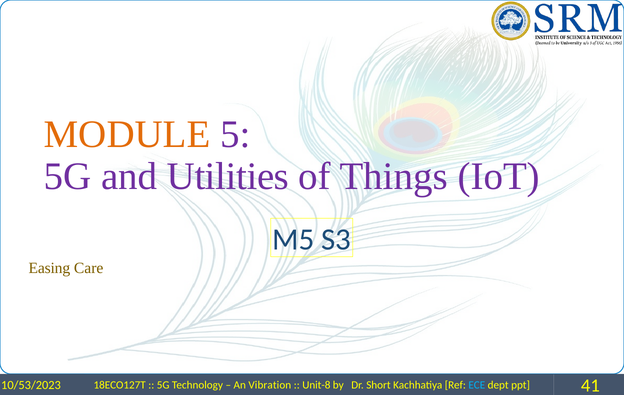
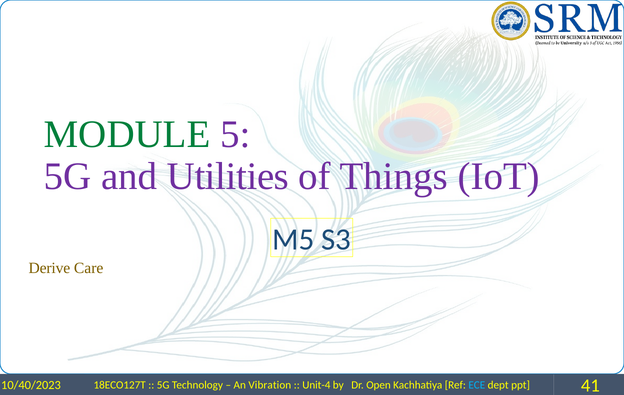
MODULE colour: orange -> green (127, 135)
Easing: Easing -> Derive (49, 268)
10/53/2023: 10/53/2023 -> 10/40/2023 (31, 386)
Unit-8: Unit-8 -> Unit-4 (316, 386)
Short: Short -> Open (379, 386)
